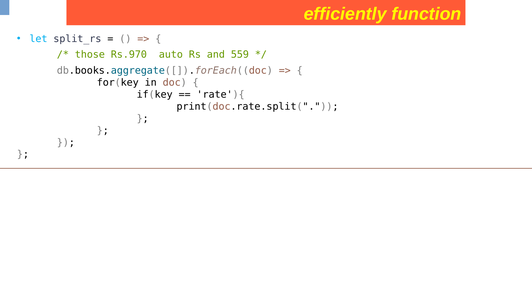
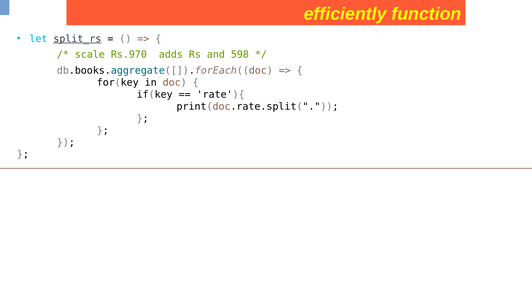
split_rs underline: none -> present (77, 39)
those: those -> scale (90, 55)
auto: auto -> adds (171, 55)
559: 559 -> 598 (240, 55)
